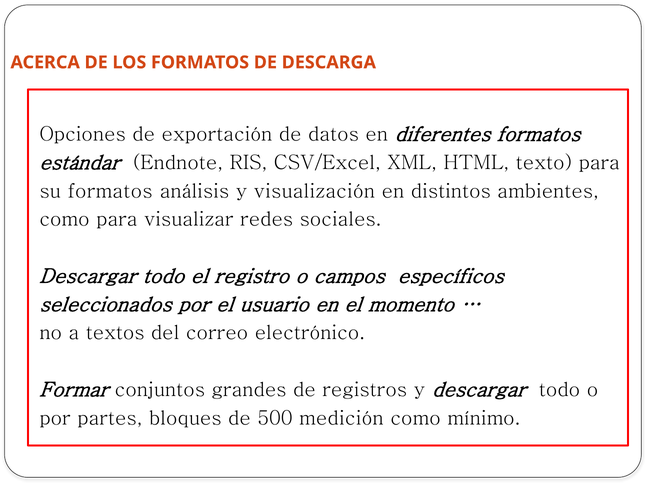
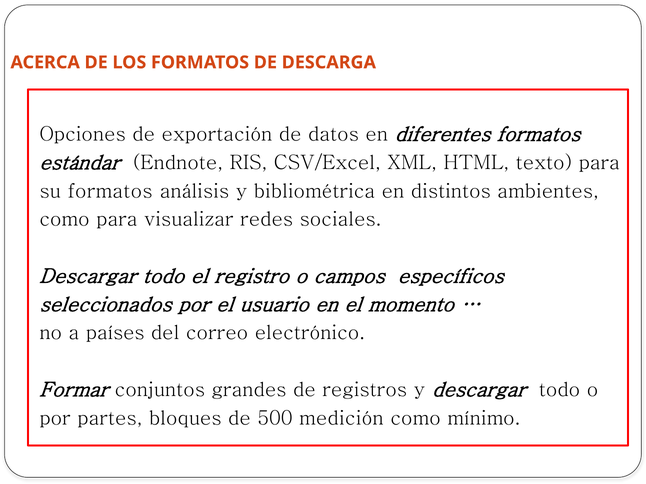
visualización: visualización -> bibliométrica (314, 191)
textos: textos -> países (115, 333)
